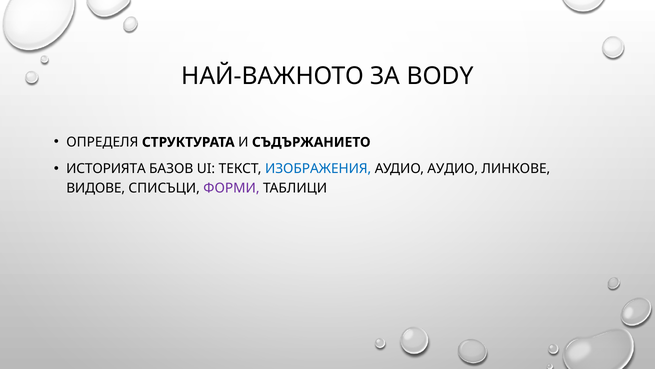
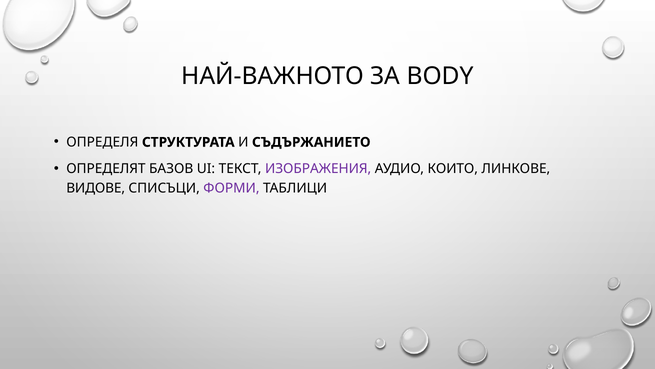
ИСТОРИЯТА: ИСТОРИЯТА -> ОПРЕДЕЛЯТ (106, 169)
ИЗОБРАЖЕНИЯ colour: blue -> purple (318, 169)
АУДИО АУДИО: АУДИО -> КОИТО (453, 169)
